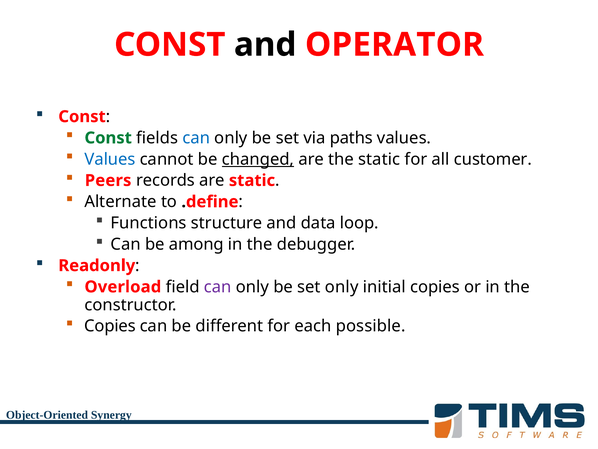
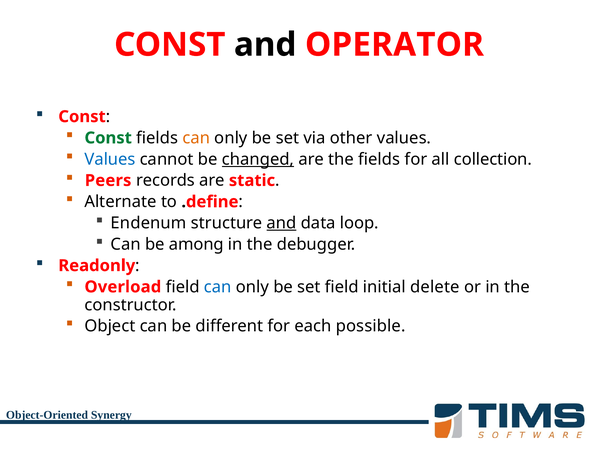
can colour: blue -> orange (196, 138)
paths: paths -> other (351, 138)
the static: static -> fields (379, 159)
customer: customer -> collection (493, 159)
Functions: Functions -> Endenum (149, 223)
and underline: none -> present (281, 223)
can colour: purple -> blue (218, 287)
set only: only -> field (342, 287)
initial copies: copies -> delete (435, 287)
Copies: Copies -> Object (110, 326)
